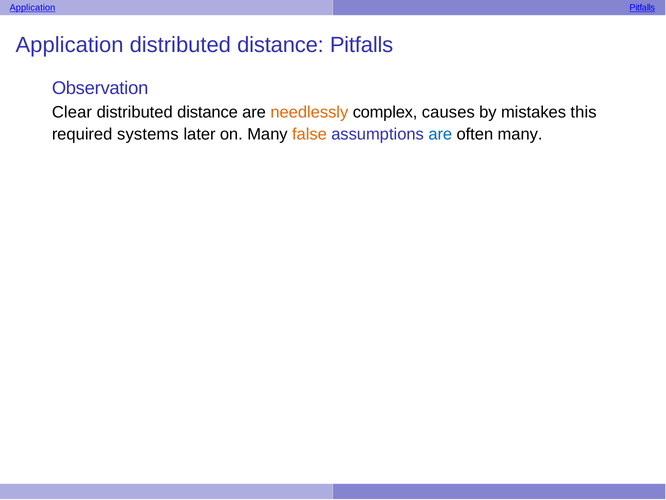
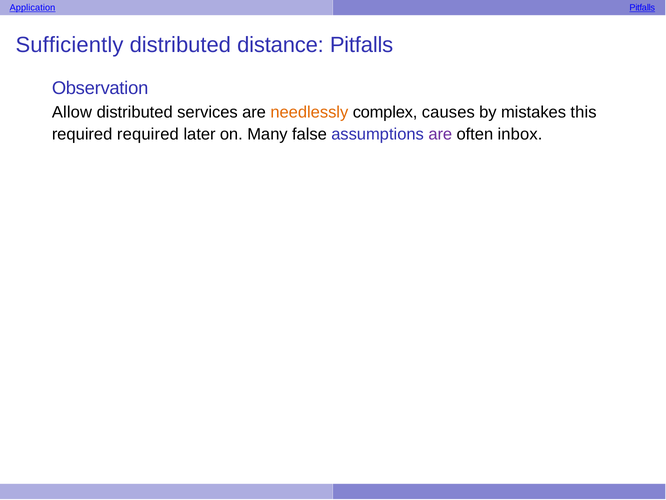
Application: Application -> Sufficiently (70, 45)
Clear: Clear -> Allow (72, 112)
distance: distance -> services (207, 112)
required systems: systems -> required (148, 134)
false colour: orange -> black (309, 134)
are colour: blue -> purple (440, 134)
often many: many -> inbox (520, 134)
